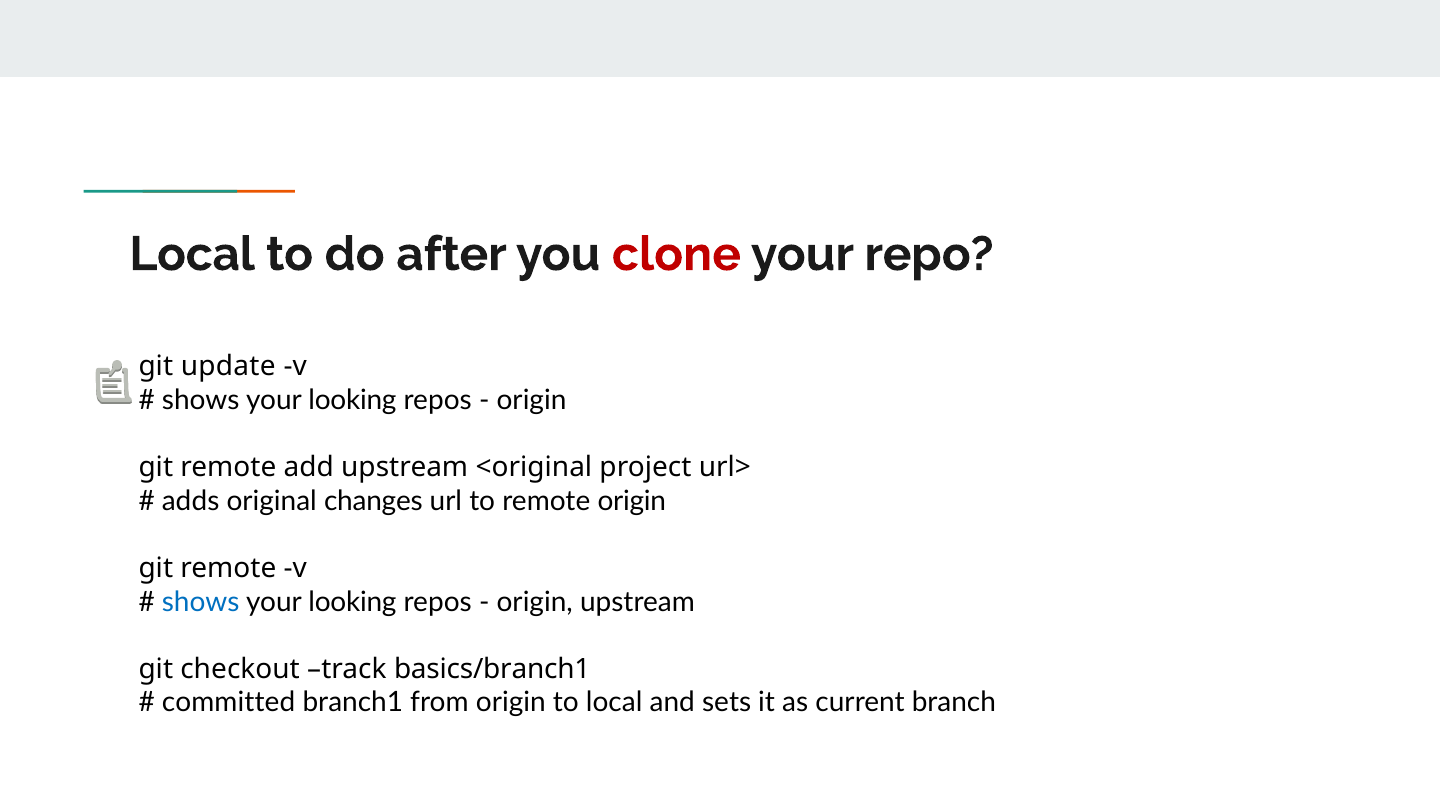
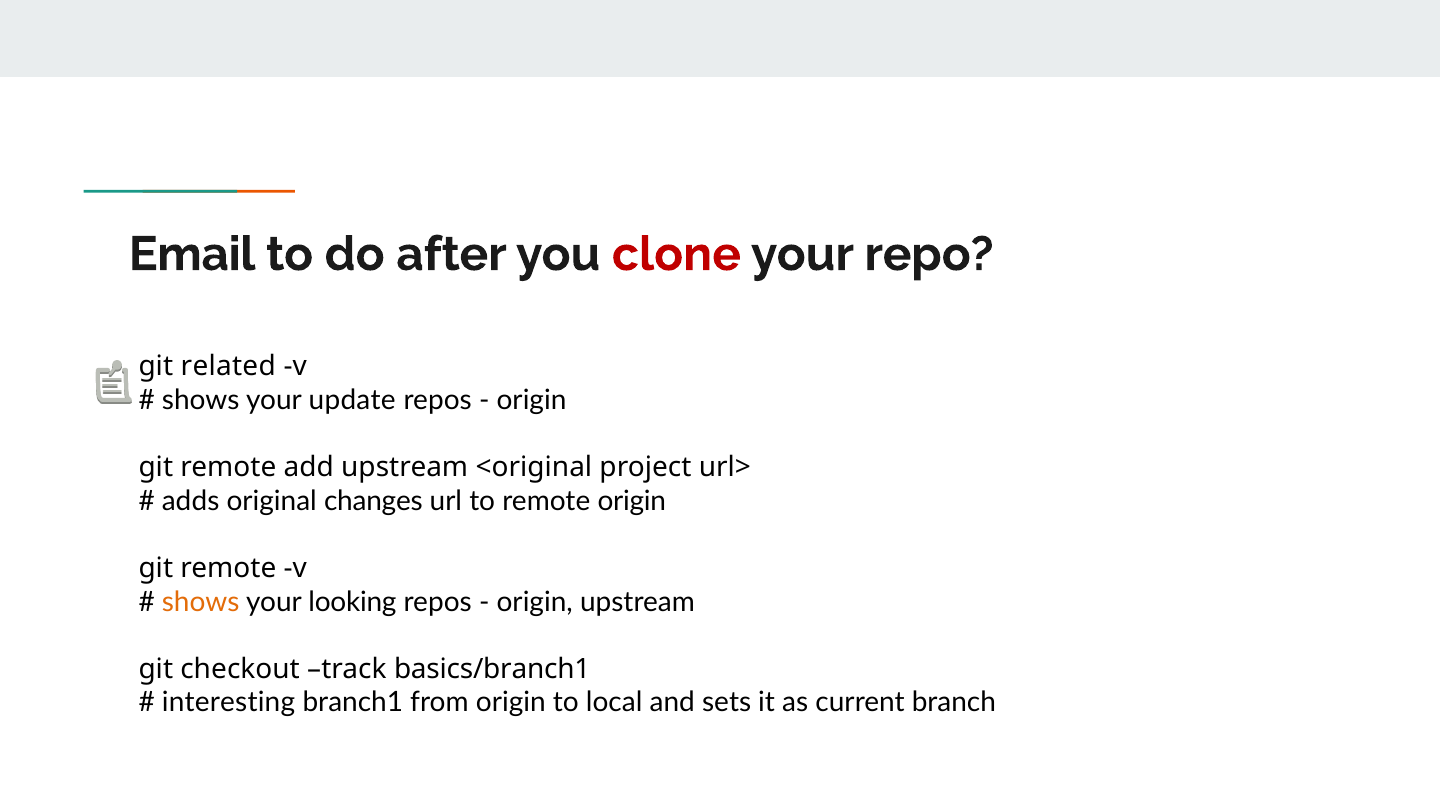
Local: Local -> Email (192, 254)
update: update -> related (228, 367)
looking: looking -> update (352, 400)
shows colour: blue -> orange (201, 602)
committed: committed -> interesting (228, 703)
